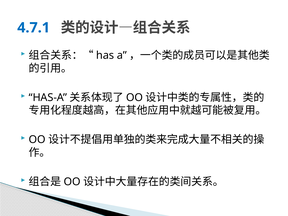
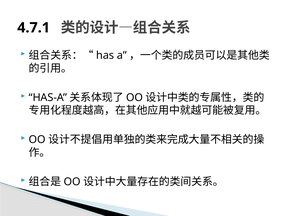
4.7.1 colour: blue -> black (34, 28)
